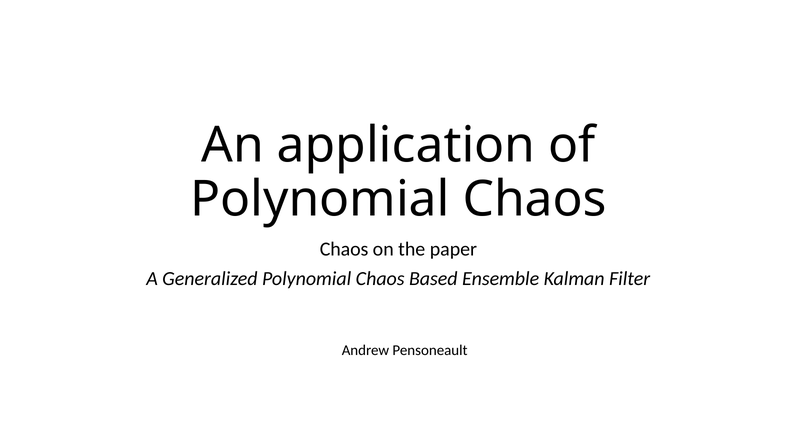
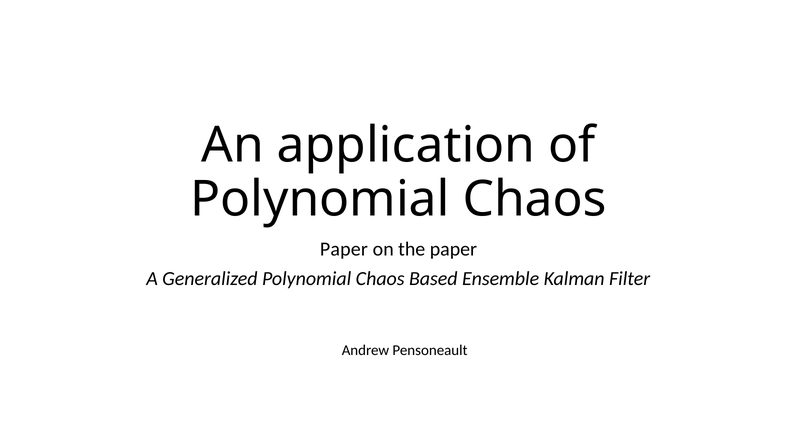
Chaos: Chaos -> Paper (344, 249)
